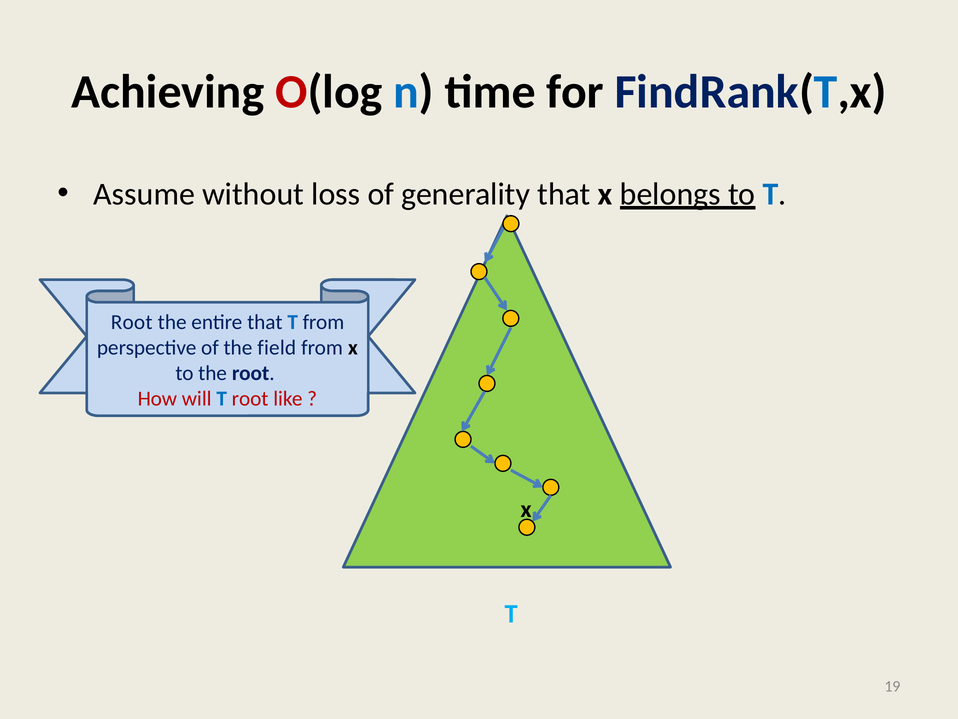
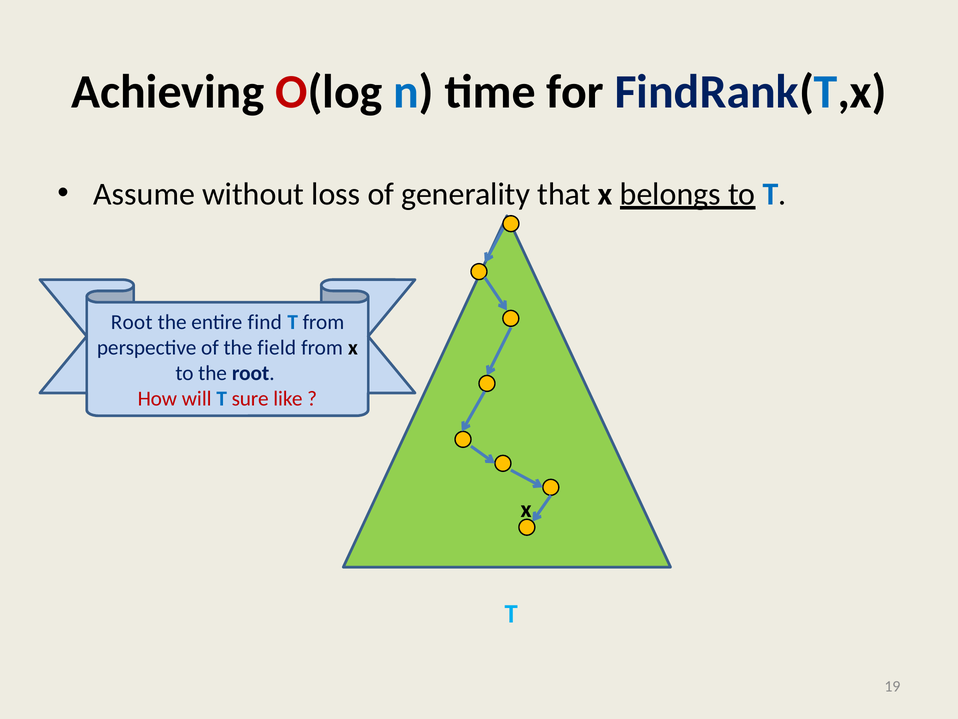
entire that: that -> find (265, 322)
will T root: root -> sure (250, 399)
